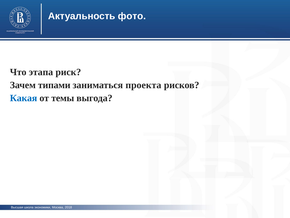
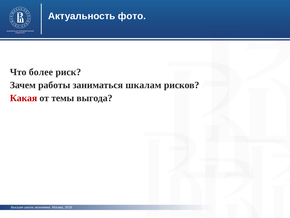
этапа: этапа -> более (41, 72)
типами: типами -> работы (54, 85)
проекта: проекта -> шкалам (143, 85)
Какая colour: blue -> red (24, 98)
